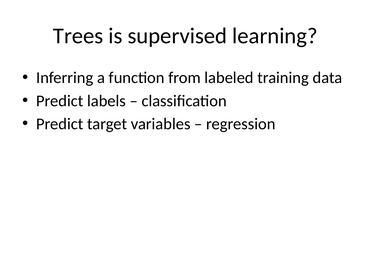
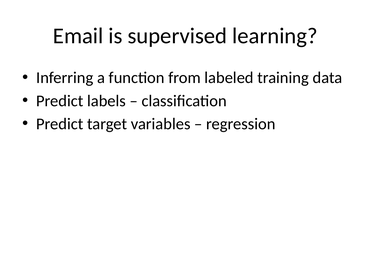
Trees: Trees -> Email (78, 36)
